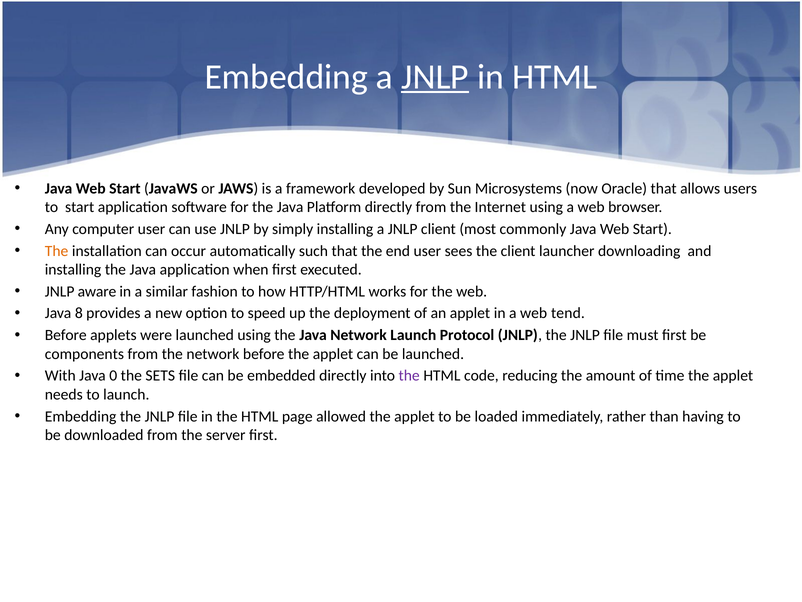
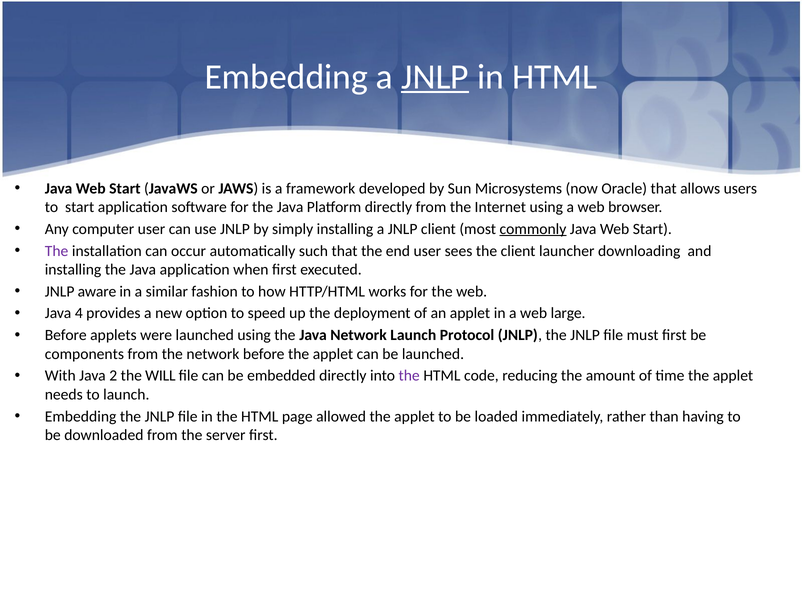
commonly underline: none -> present (533, 229)
The colour: orange -> purple (57, 251)
8: 8 -> 4 (79, 313)
tend: tend -> large (568, 313)
0: 0 -> 2 (113, 375)
SETS: SETS -> WILL (160, 375)
